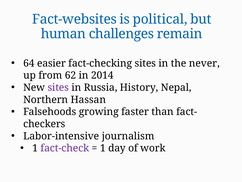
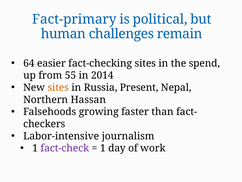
Fact-websites: Fact-websites -> Fact-primary (74, 19)
never: never -> spend (204, 63)
62: 62 -> 55 (70, 75)
sites colour: purple -> orange (58, 87)
History: History -> Present (139, 87)
